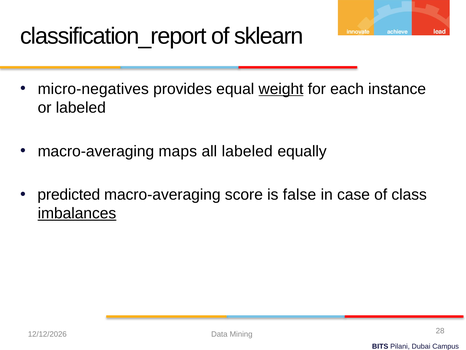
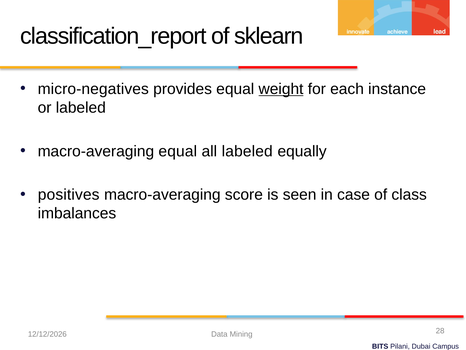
macro-averaging maps: maps -> equal (178, 151)
predicted: predicted -> positives (69, 194)
false: false -> seen (300, 194)
imbalances underline: present -> none (77, 213)
